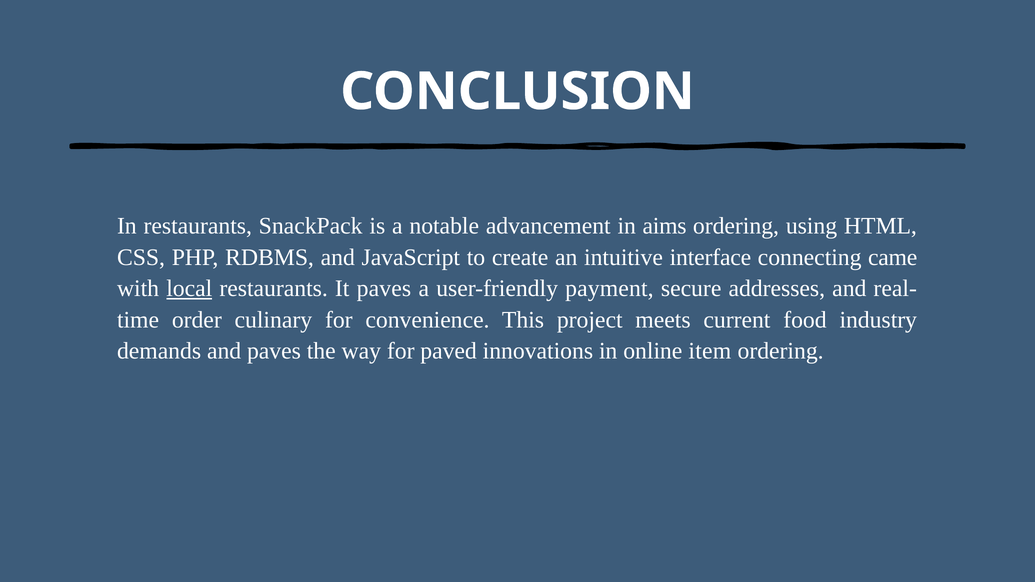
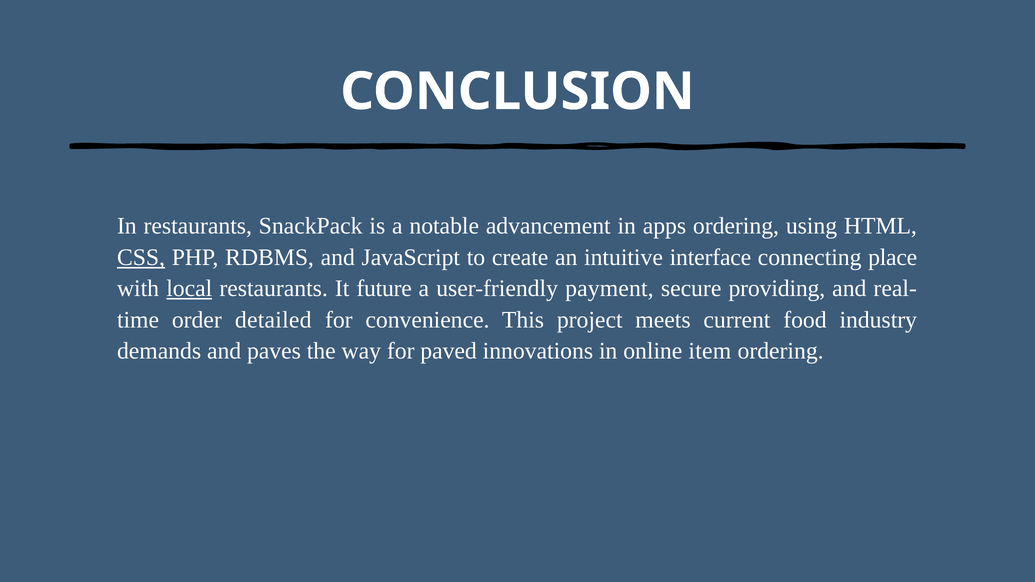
aims: aims -> apps (664, 226)
CSS underline: none -> present (141, 257)
came: came -> place (893, 257)
It paves: paves -> future (384, 289)
addresses: addresses -> providing (777, 289)
culinary: culinary -> detailed (273, 320)
